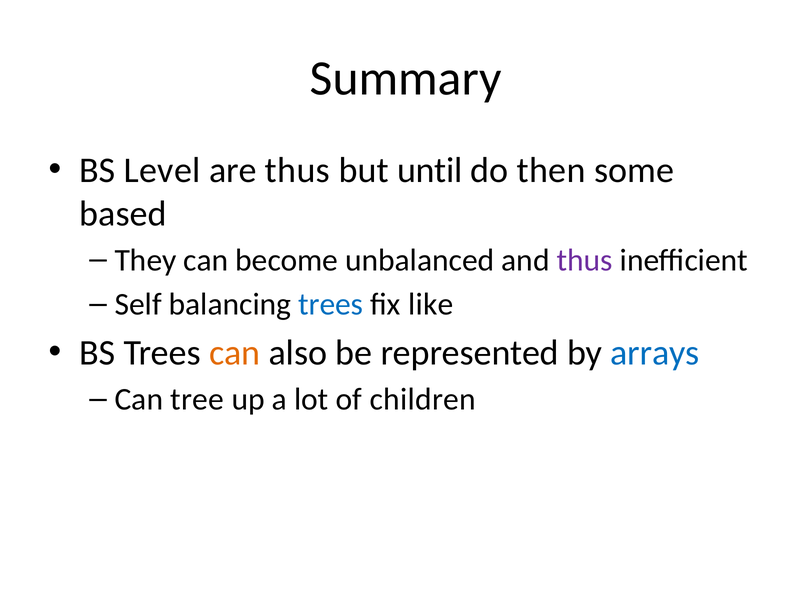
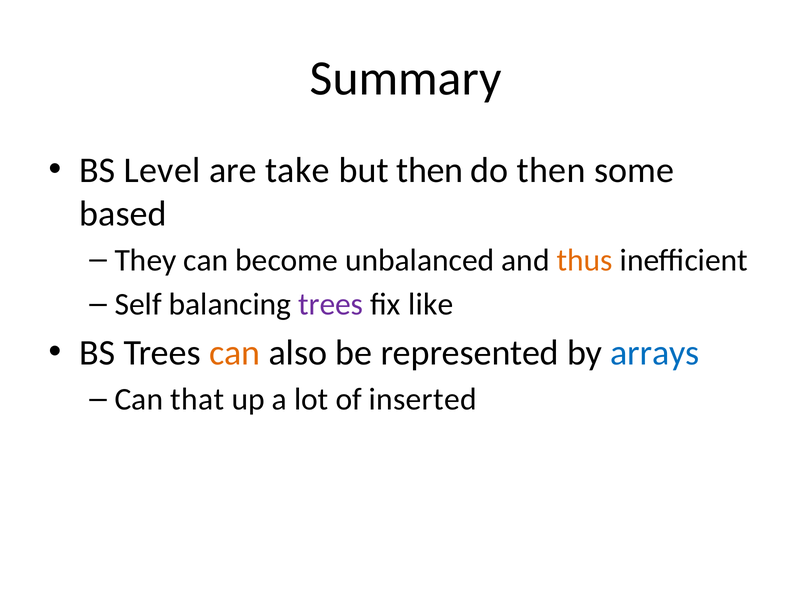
are thus: thus -> take (297, 170)
but until: until -> then (430, 170)
thus colour: purple -> orange (585, 260)
trees colour: blue -> purple (331, 305)
tree: tree -> that (197, 399)
children: children -> inserted (423, 399)
